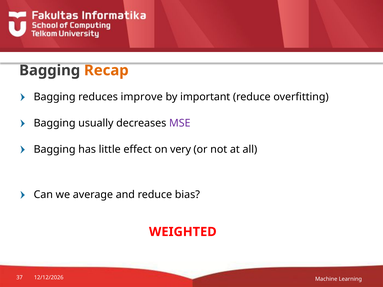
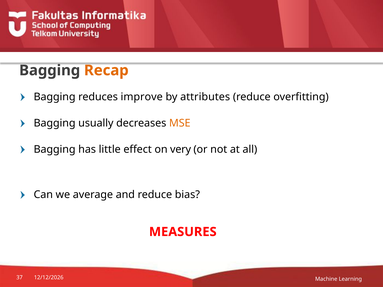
important: important -> attributes (205, 97)
MSE colour: purple -> orange (180, 123)
WEIGHTED: WEIGHTED -> MEASURES (183, 232)
